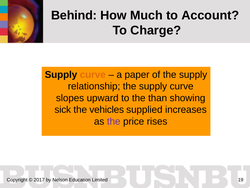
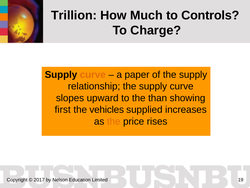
Behind: Behind -> Trillion (74, 15)
Account: Account -> Controls (210, 15)
sick: sick -> first (63, 109)
the colour: purple -> orange (114, 121)
